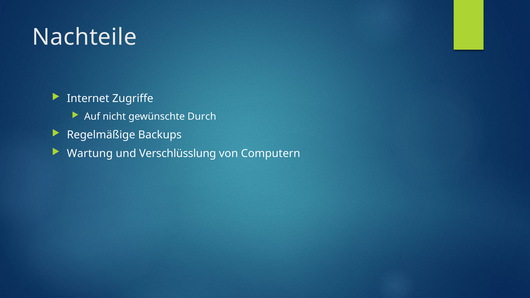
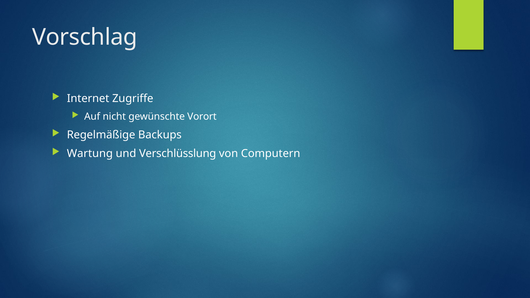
Nachteile: Nachteile -> Vorschlag (85, 37)
Durch: Durch -> Vorort (202, 117)
